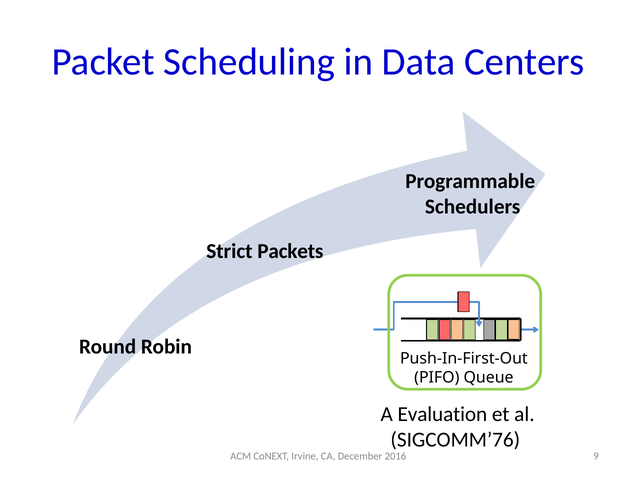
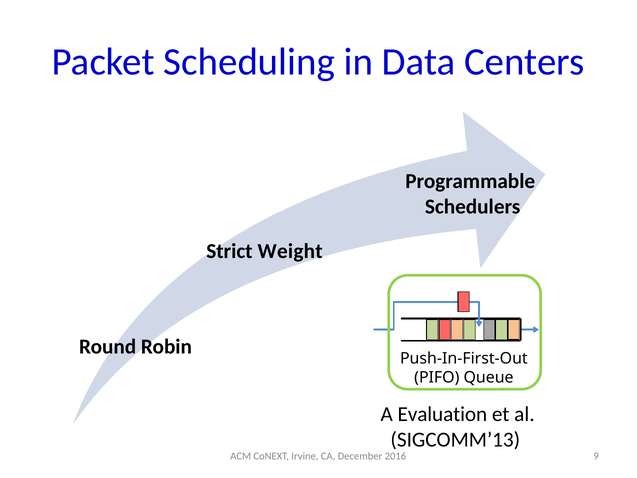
Packets: Packets -> Weight (290, 251)
SIGCOMM’76: SIGCOMM’76 -> SIGCOMM’13 (455, 440)
